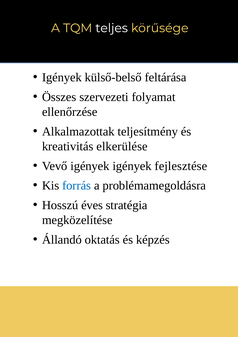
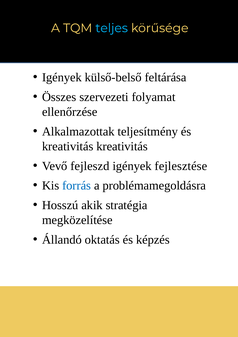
teljes colour: white -> light blue (112, 28)
kreativitás elkerülése: elkerülése -> kreativitás (122, 146)
Vevő igények: igények -> fejleszd (90, 166)
éves: éves -> akik (92, 205)
